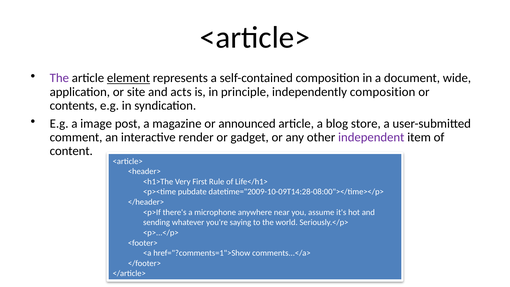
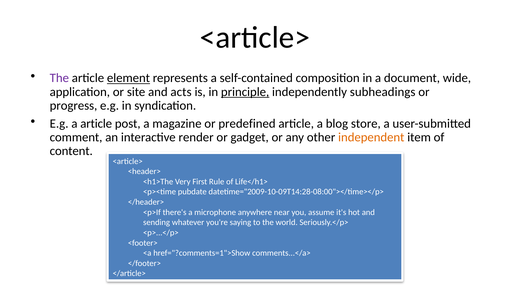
principle underline: none -> present (245, 92)
independently composition: composition -> subheadings (383, 92)
contents: contents -> progress (73, 106)
a image: image -> article (96, 123)
announced: announced -> predefined (247, 123)
independent colour: purple -> orange (371, 137)
